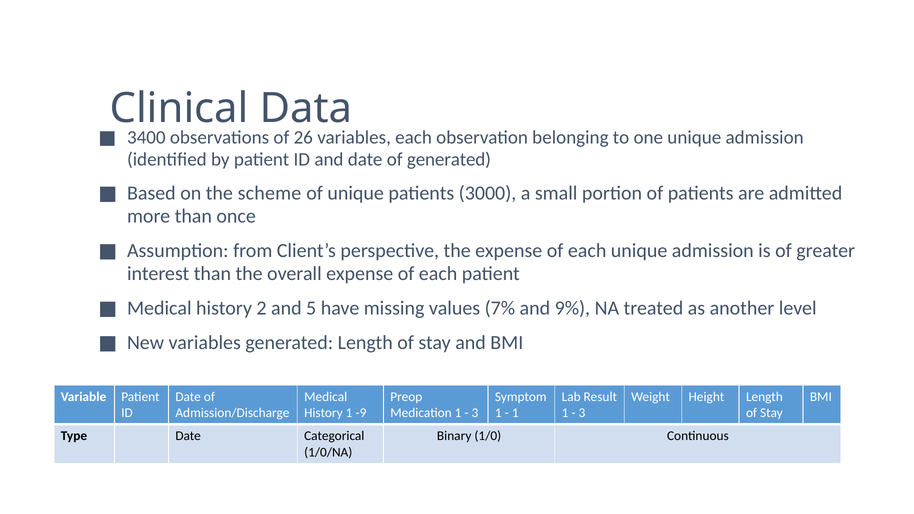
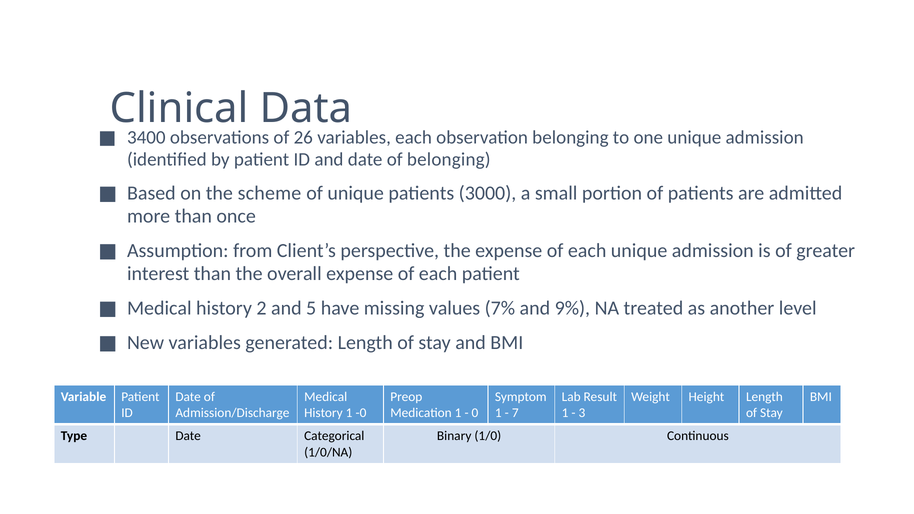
of generated: generated -> belonging (449, 159)
-9: -9 -> -0 (361, 413)
3: 3 -> 0 (475, 413)
1: 1 -> 7 (515, 413)
